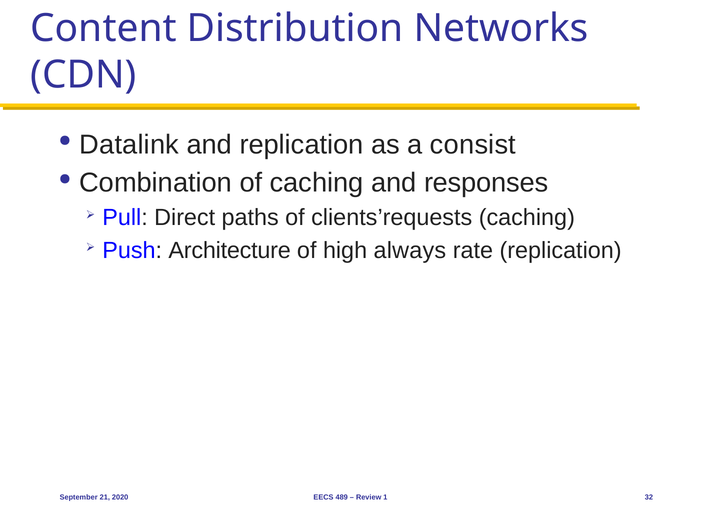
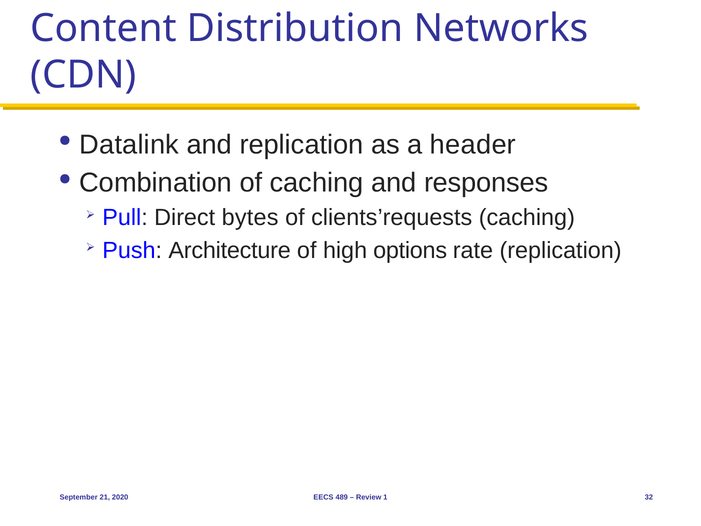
consist: consist -> header (473, 144)
paths: paths -> bytes (250, 217)
always: always -> options (410, 250)
